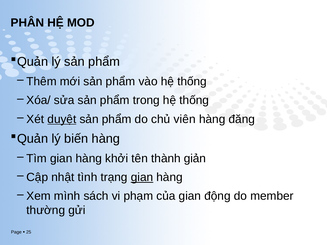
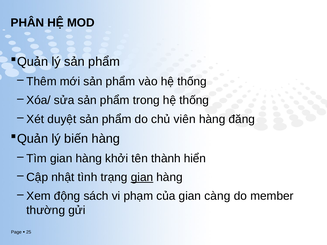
duyệt underline: present -> none (62, 119)
giản: giản -> hiển (195, 159)
mình: mình -> động (67, 196)
động: động -> càng (217, 196)
